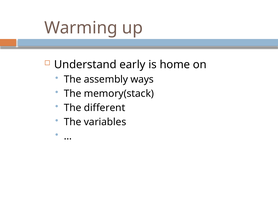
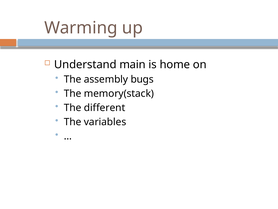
early: early -> main (133, 64)
ways: ways -> bugs (142, 79)
